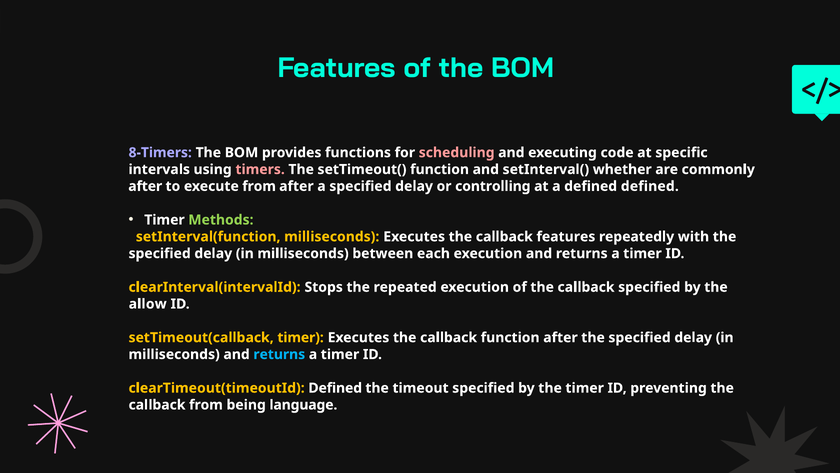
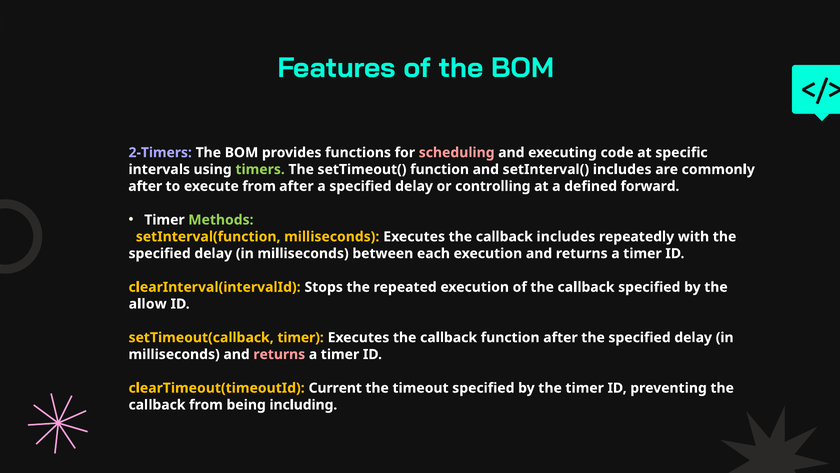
8-Timers: 8-Timers -> 2-Timers (160, 152)
timers colour: pink -> light green (260, 169)
setInterval( whether: whether -> includes (622, 169)
defined defined: defined -> forward (650, 186)
callback features: features -> includes (566, 236)
returns colour: light blue -> pink (279, 354)
clearTimeout(timeoutId Defined: Defined -> Current (335, 388)
language: language -> including (303, 404)
